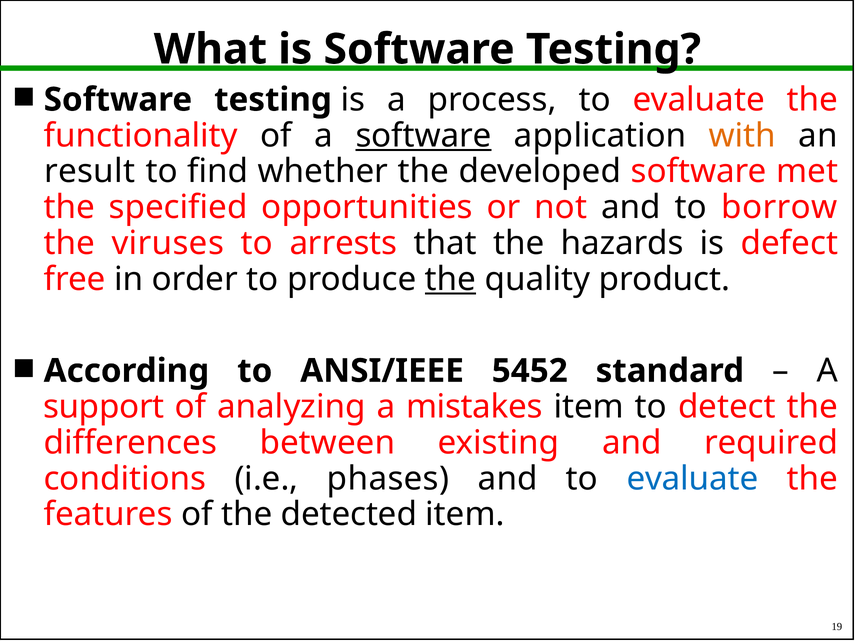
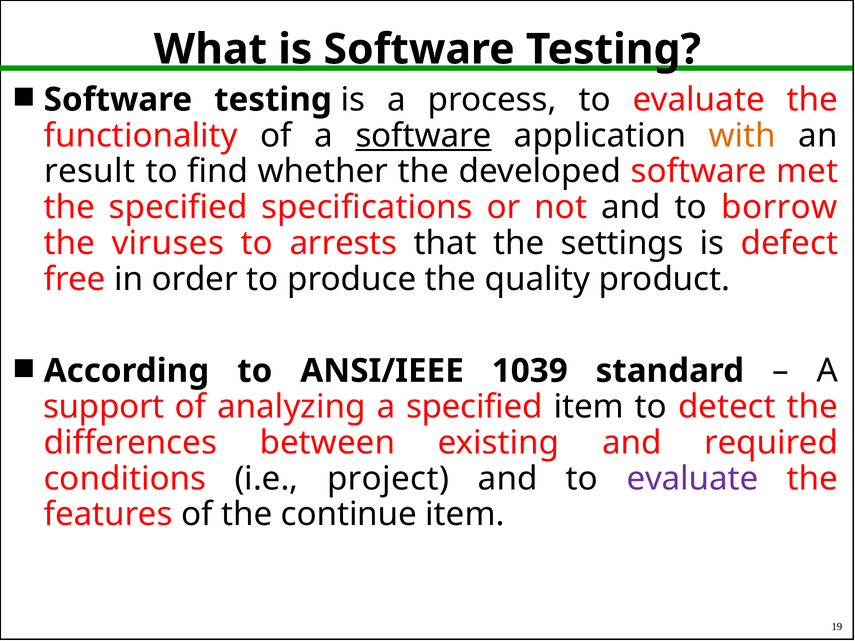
opportunities: opportunities -> specifications (367, 207)
hazards: hazards -> settings (622, 243)
the underline: present -> none (451, 279)
5452: 5452 -> 1039 (530, 371)
a mistakes: mistakes -> specified (474, 407)
phases: phases -> project (388, 479)
evaluate colour: blue -> purple (693, 479)
detected: detected -> continue (349, 515)
